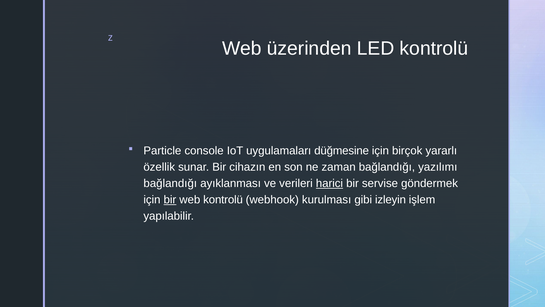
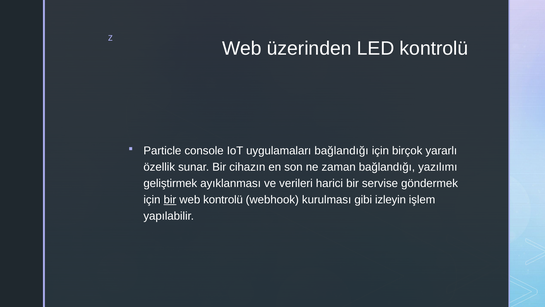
uygulamaları düğmesine: düğmesine -> bağlandığı (341, 151)
bağlandığı: bağlandığı -> geliştirmek (170, 183)
harici underline: present -> none (329, 183)
